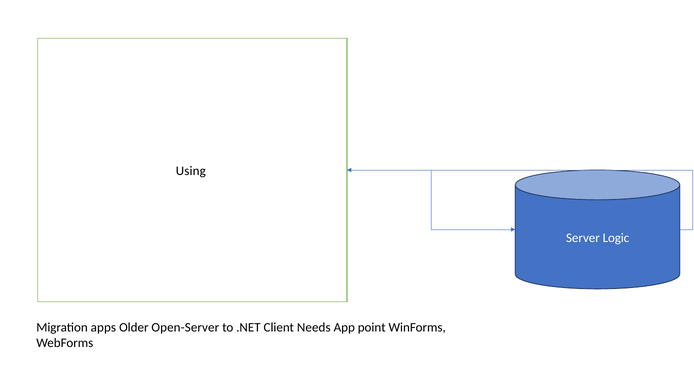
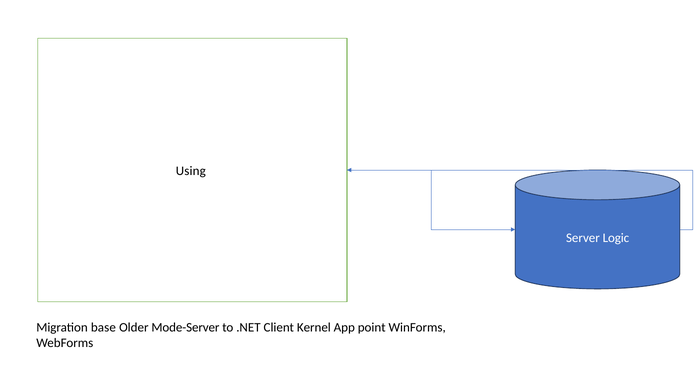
apps: apps -> base (103, 328)
Open-Server: Open-Server -> Mode-Server (185, 328)
Needs: Needs -> Kernel (314, 328)
